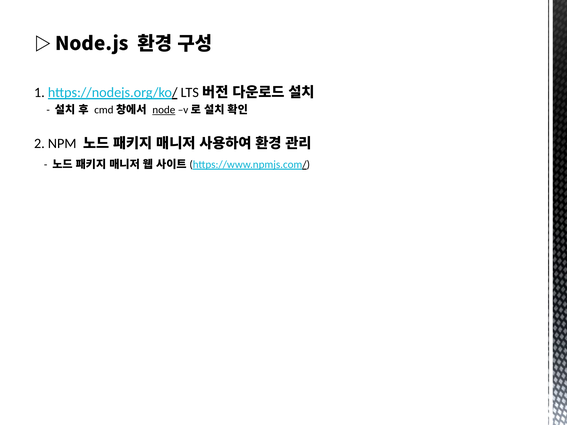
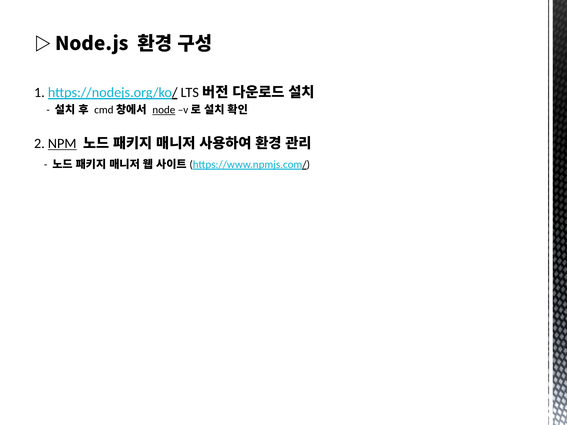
NPM underline: none -> present (62, 144)
